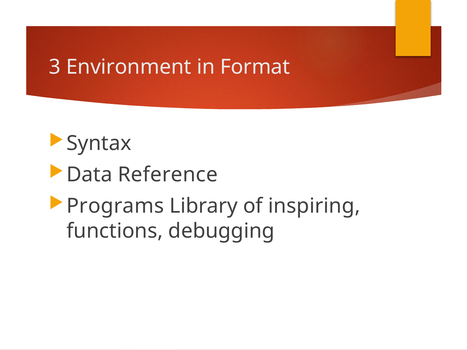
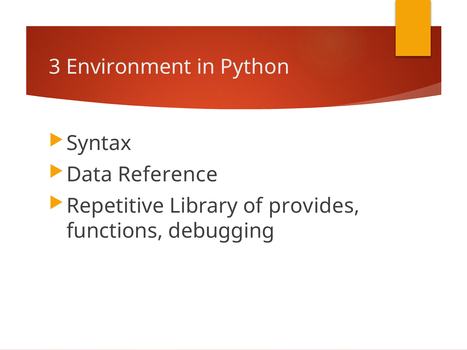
Format: Format -> Python (255, 67)
Programs: Programs -> Repetitive (115, 206)
inspiring: inspiring -> provides (314, 206)
